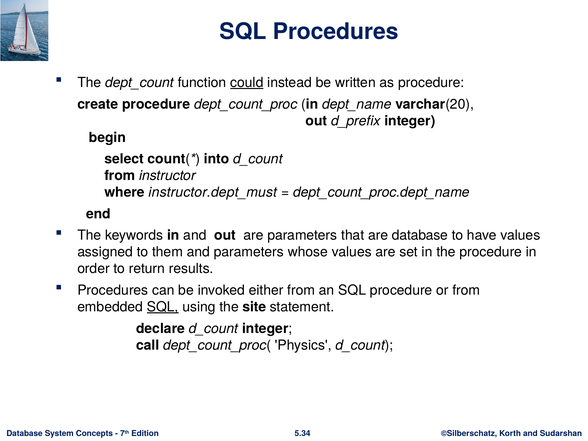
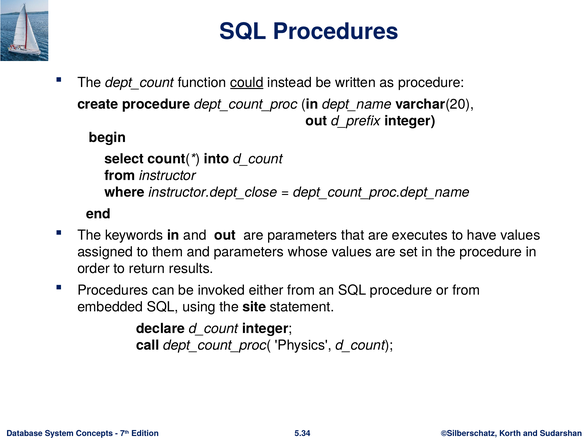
instructor.dept_must: instructor.dept_must -> instructor.dept_close (213, 192)
are database: database -> executes (420, 235)
SQL underline: present -> none (163, 307)
